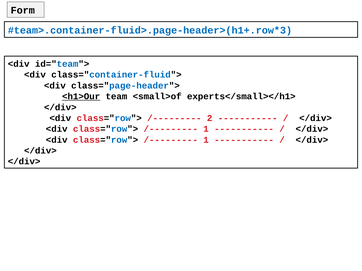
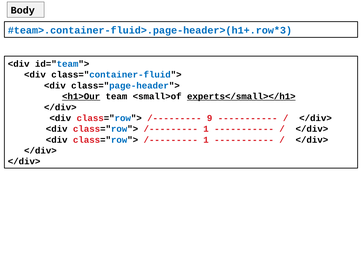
Form: Form -> Body (23, 10)
experts</small></h1> underline: none -> present (241, 97)
2: 2 -> 9 (210, 118)
